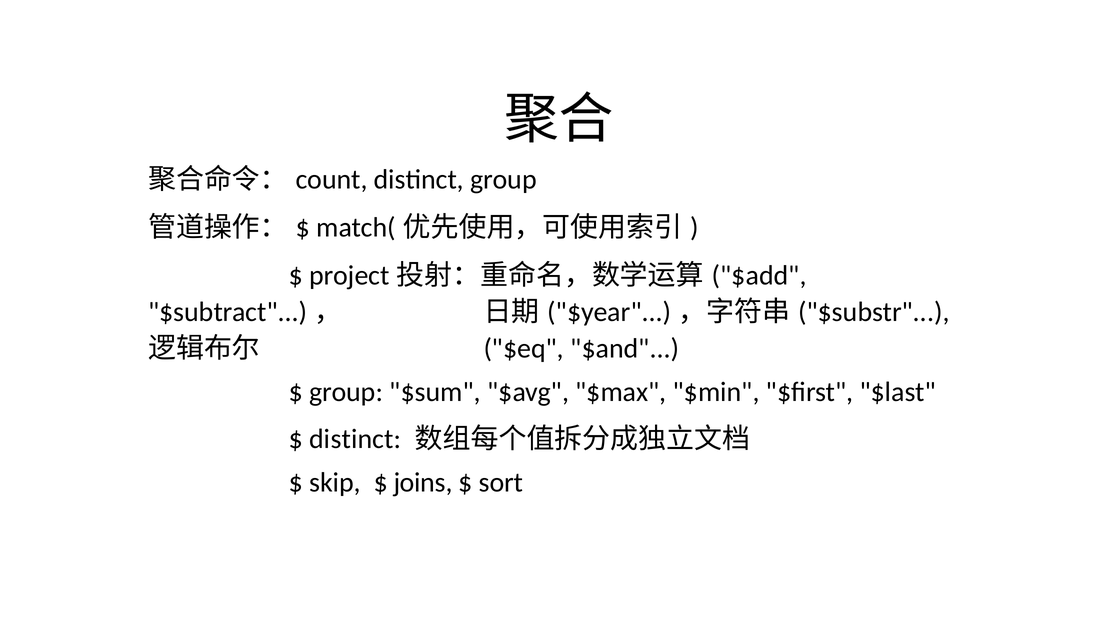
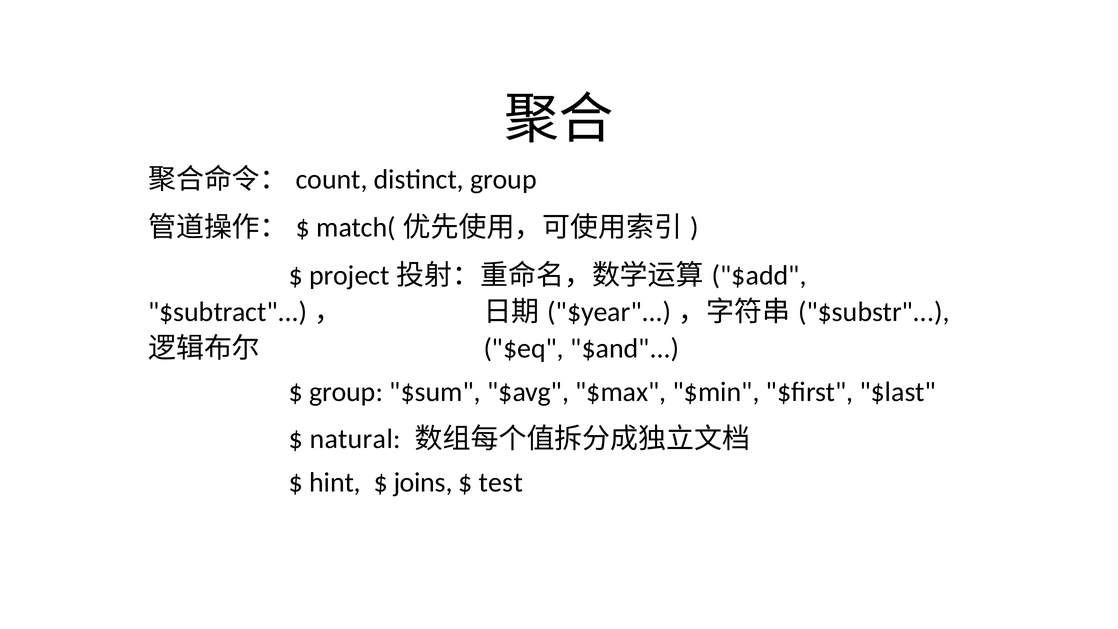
distinct: distinct -> natural (355, 439)
skip: skip -> hint (335, 483)
sort: sort -> test (501, 483)
